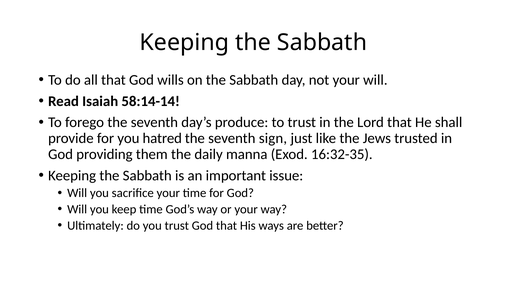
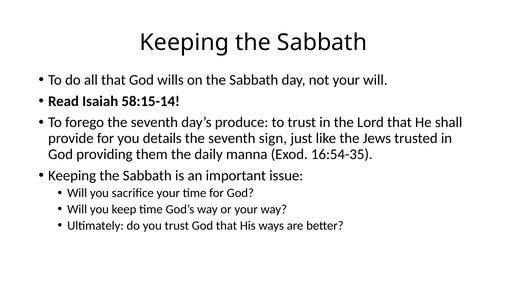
58:14-14: 58:14-14 -> 58:15-14 (151, 101)
hatred: hatred -> details (162, 138)
16:32-35: 16:32-35 -> 16:54-35 (342, 154)
